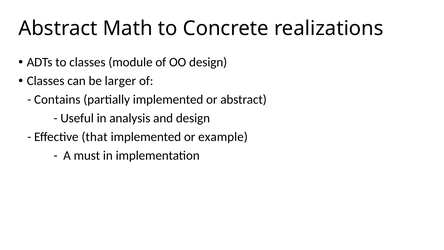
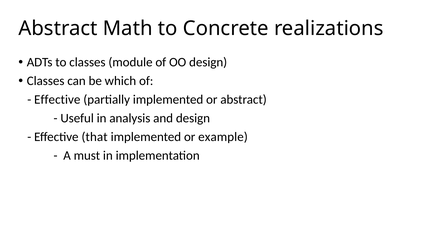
larger: larger -> which (120, 81)
Contains: Contains -> Effective (57, 99)
